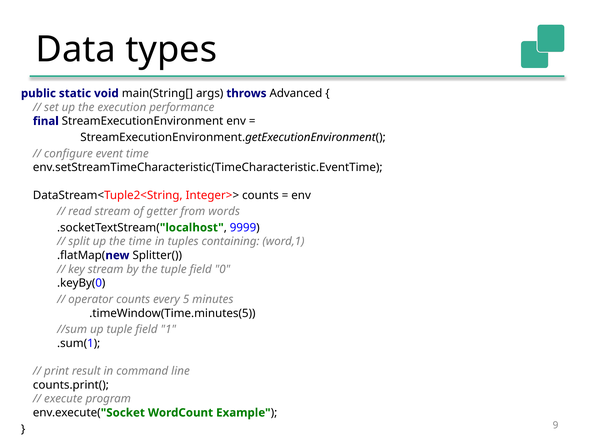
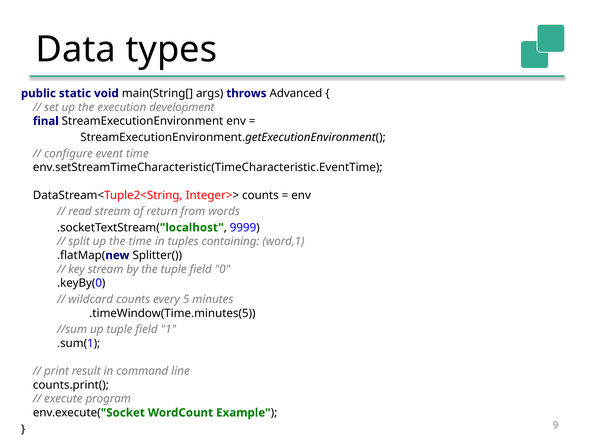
performance: performance -> development (182, 107)
getter: getter -> return (162, 211)
operator: operator -> wildcard (91, 299)
